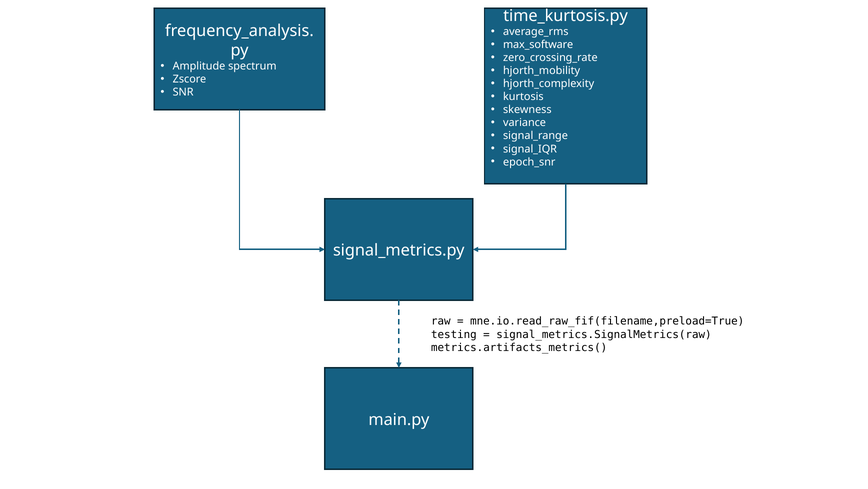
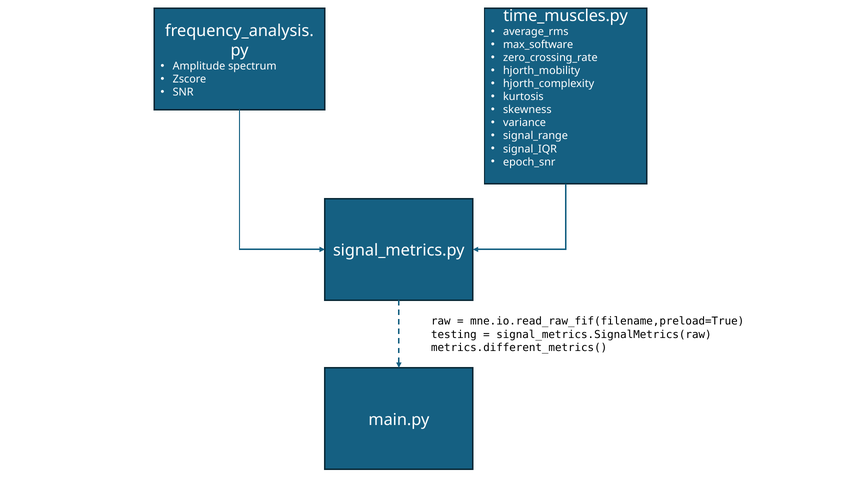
time_kurtosis.py: time_kurtosis.py -> time_muscles.py (566, 16)
metrics.artifacts_metrics(: metrics.artifacts_metrics( -> metrics.different_metrics( (519, 347)
